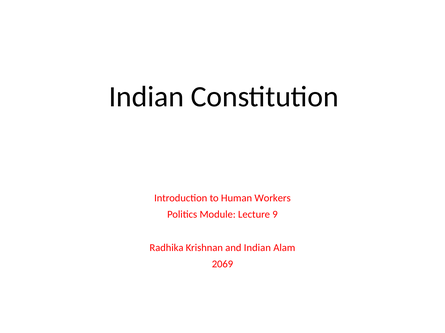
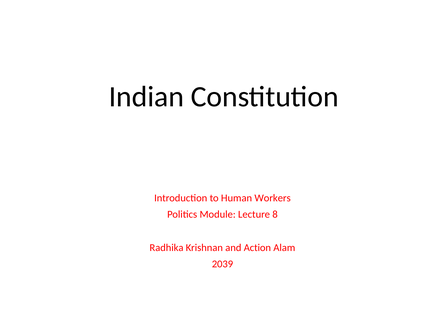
9: 9 -> 8 (275, 215)
and Indian: Indian -> Action (257, 248)
2069: 2069 -> 2039 (222, 265)
